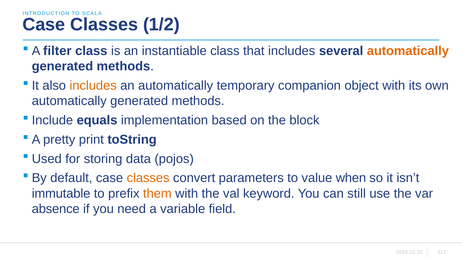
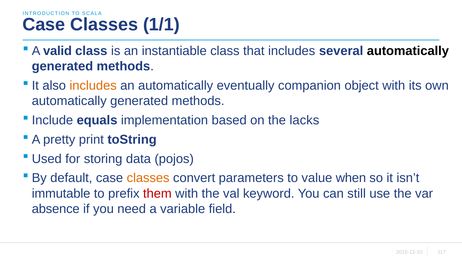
1/2: 1/2 -> 1/1 (161, 25)
filter: filter -> valid (57, 51)
automatically colour: orange -> black (408, 51)
temporary: temporary -> eventually (246, 86)
block: block -> lacks (304, 120)
them colour: orange -> red (157, 193)
